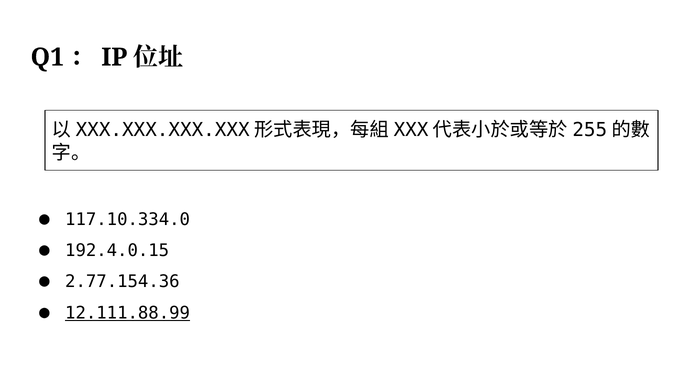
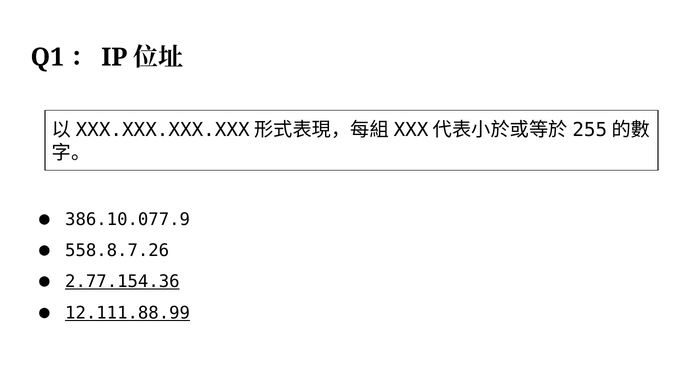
117.10.334.0: 117.10.334.0 -> 386.10.077.9 (128, 220)
192.4.0.15: 192.4.0.15 -> 558.8.7.26 (117, 251)
2.77.154.36 underline: none -> present (122, 282)
